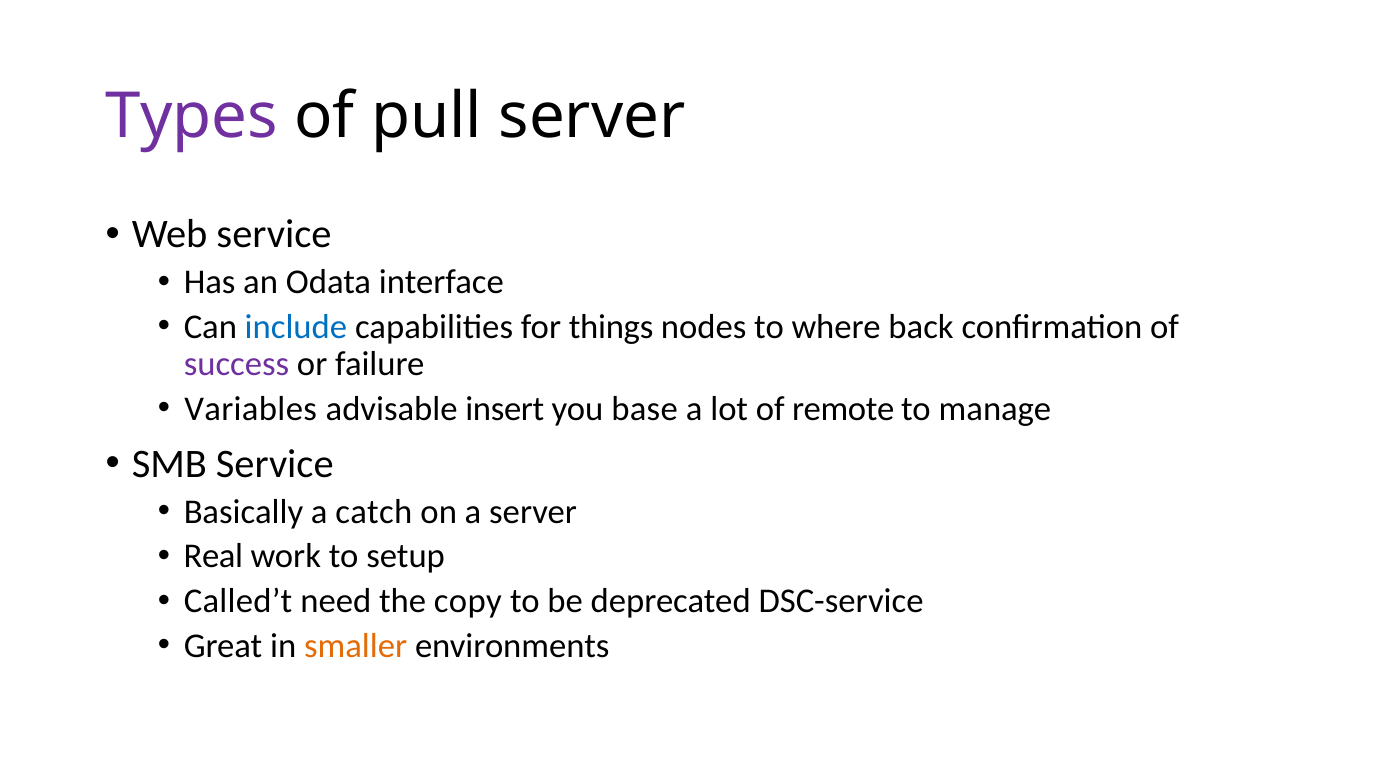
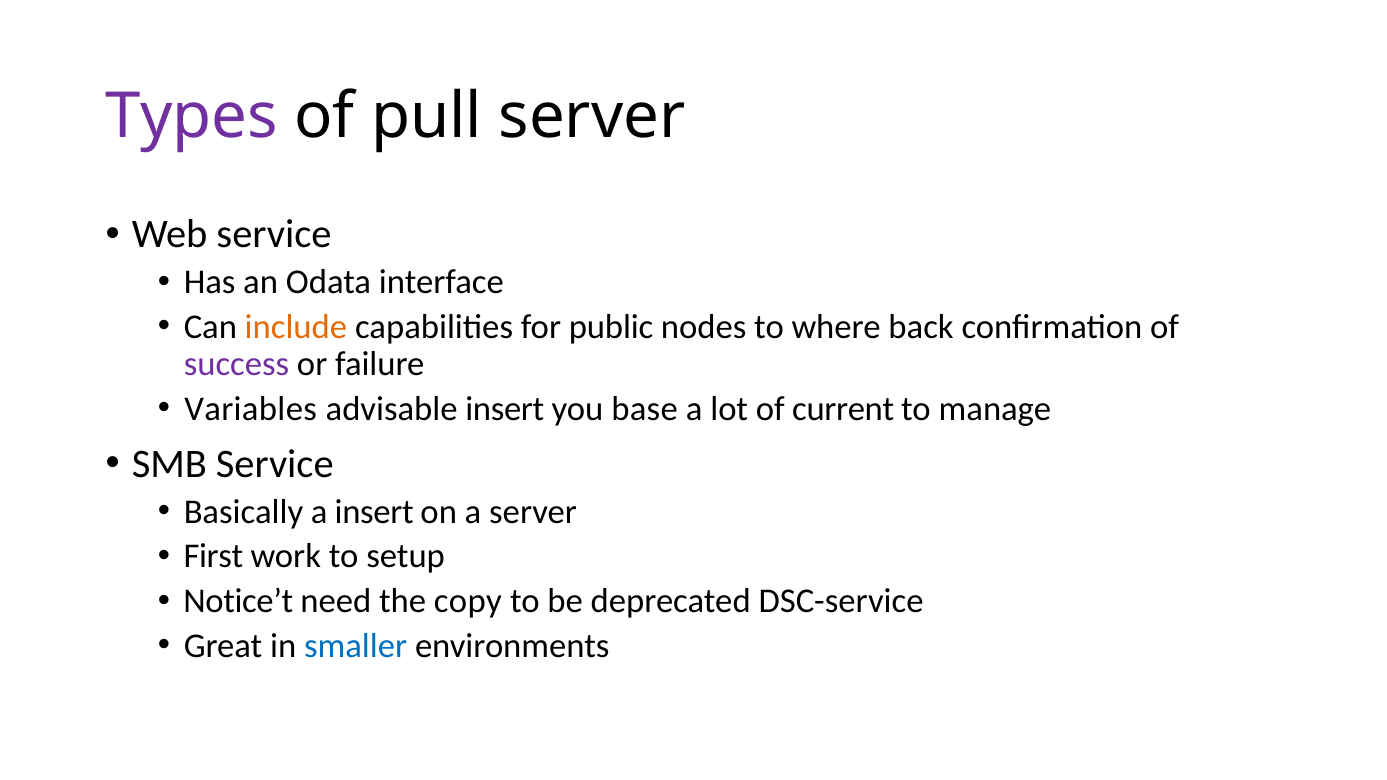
include colour: blue -> orange (296, 327)
things: things -> public (611, 327)
remote: remote -> current (843, 409)
a catch: catch -> insert (374, 512)
Real: Real -> First (213, 556)
Called’t: Called’t -> Notice’t (238, 601)
smaller colour: orange -> blue (356, 646)
